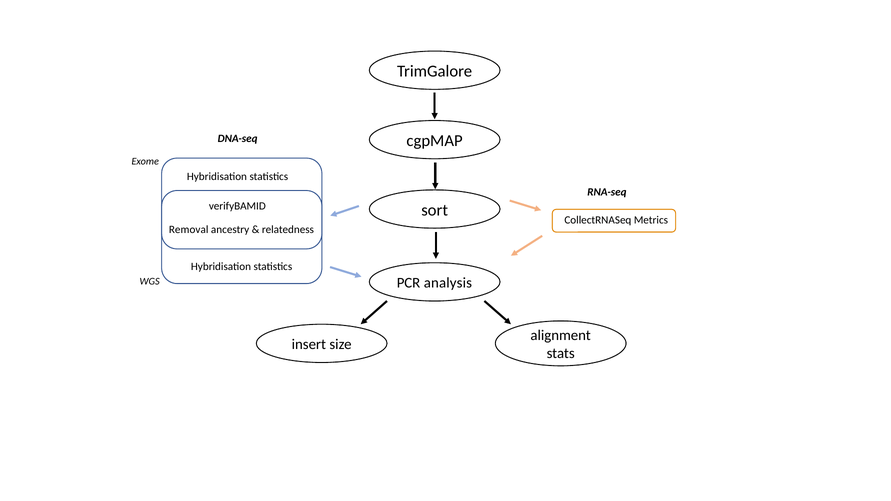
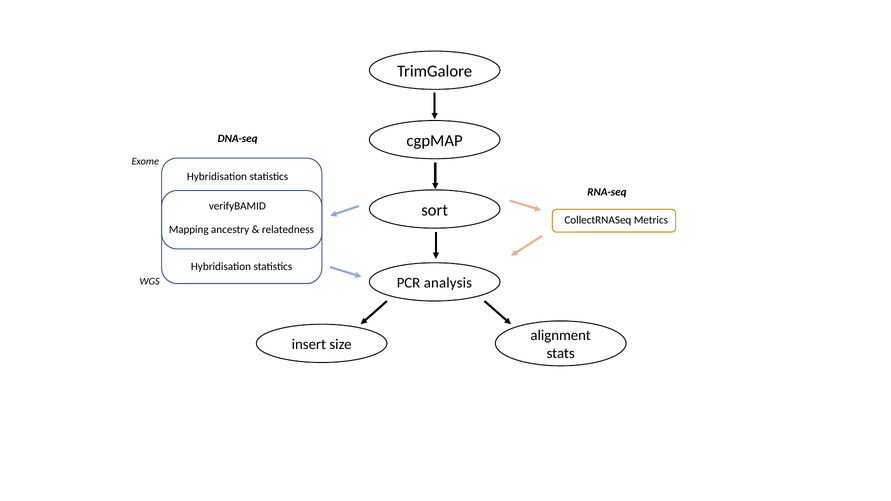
Removal: Removal -> Mapping (189, 229)
